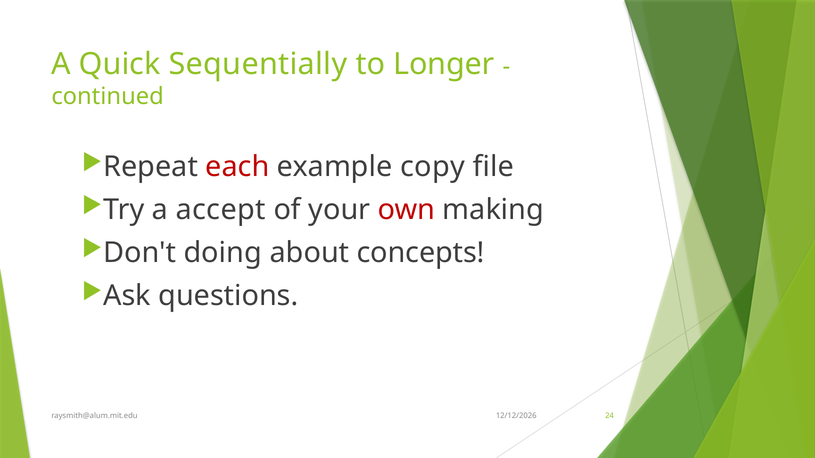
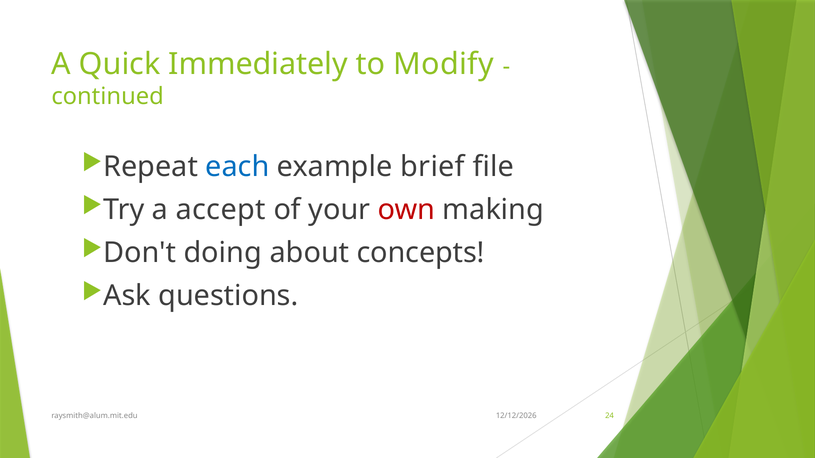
Sequentially: Sequentially -> Immediately (258, 64)
Longer: Longer -> Modify (444, 64)
each colour: red -> blue (237, 167)
copy: copy -> brief (433, 167)
